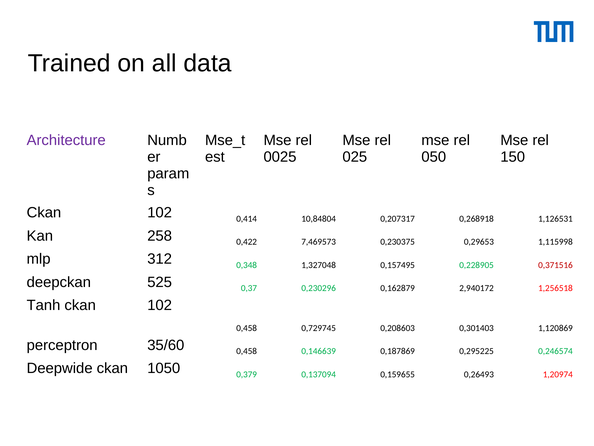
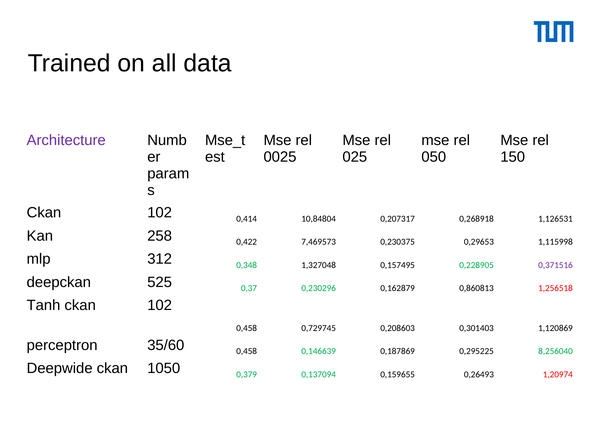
0,371516 colour: red -> purple (555, 265)
2,940172: 2,940172 -> 0,860813 (477, 288)
0,246574: 0,246574 -> 8,256040 (555, 351)
